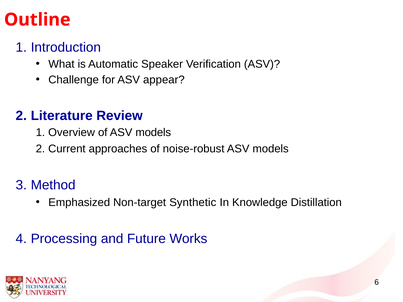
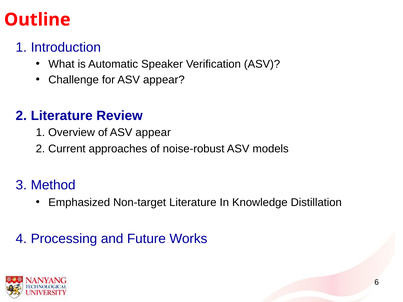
of ASV models: models -> appear (153, 133)
Non-target Synthetic: Synthetic -> Literature (193, 203)
